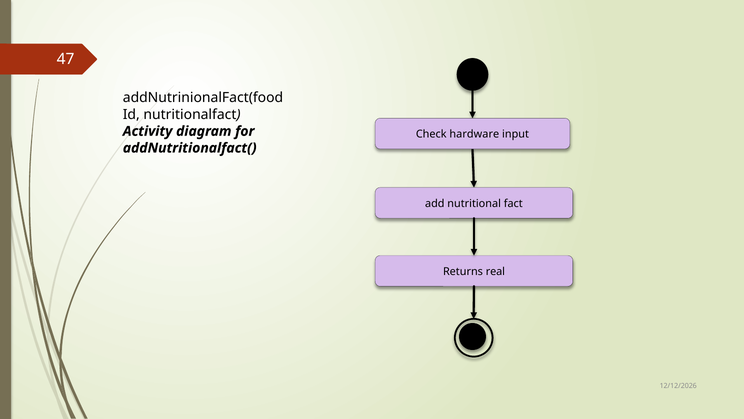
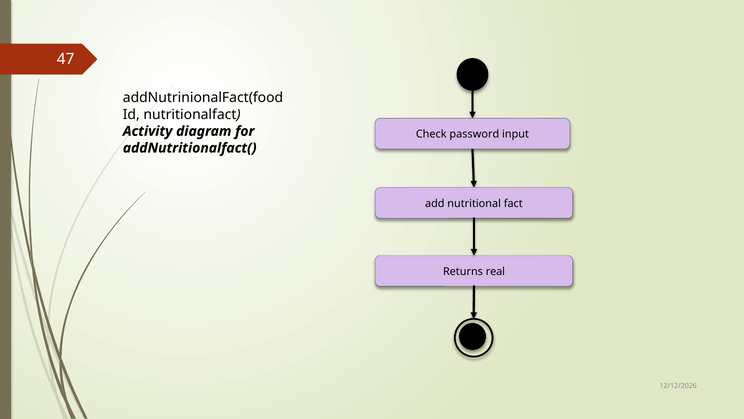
hardware: hardware -> password (474, 134)
